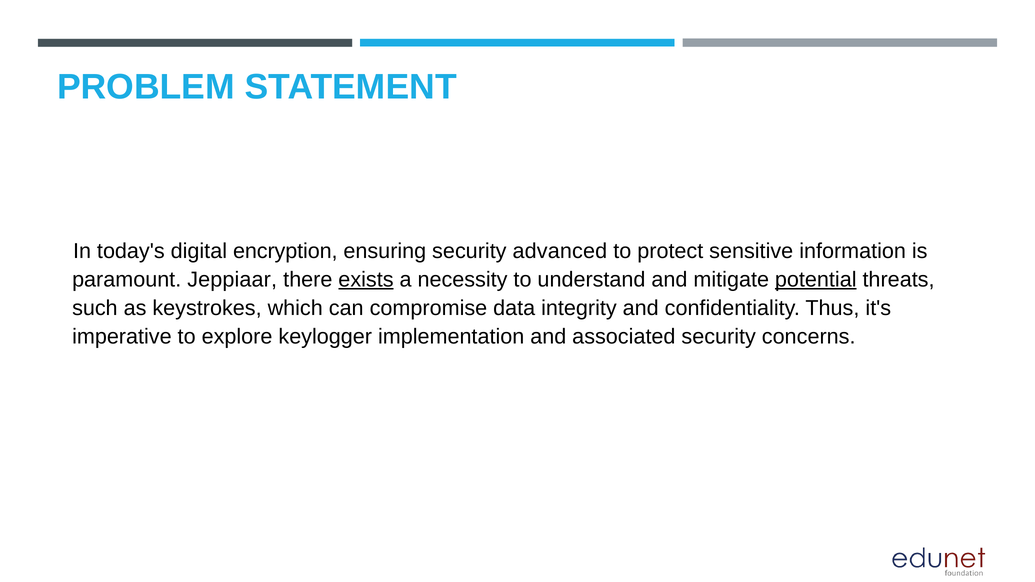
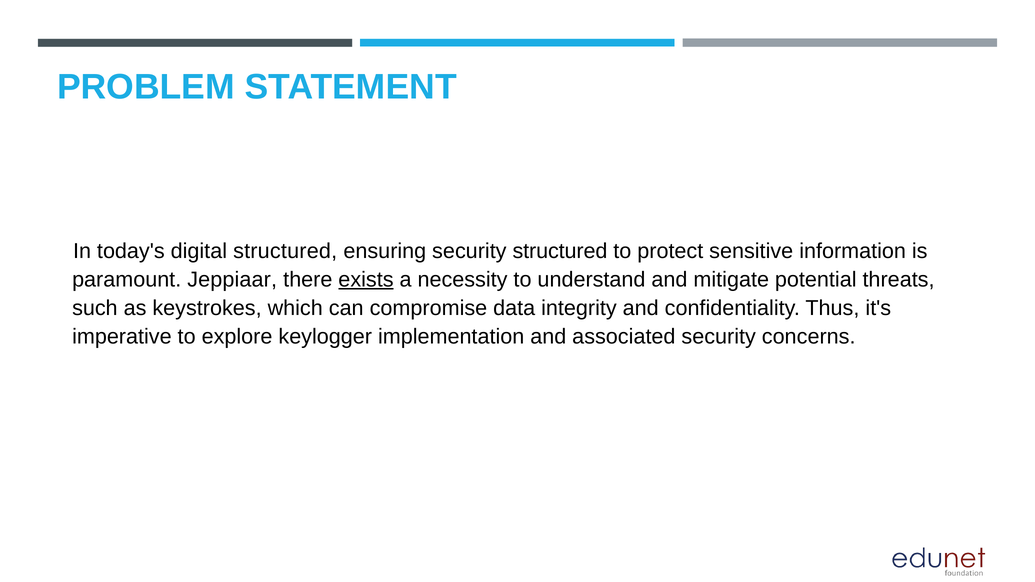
digital encryption: encryption -> structured (285, 251)
security advanced: advanced -> structured (560, 251)
potential underline: present -> none (816, 280)
